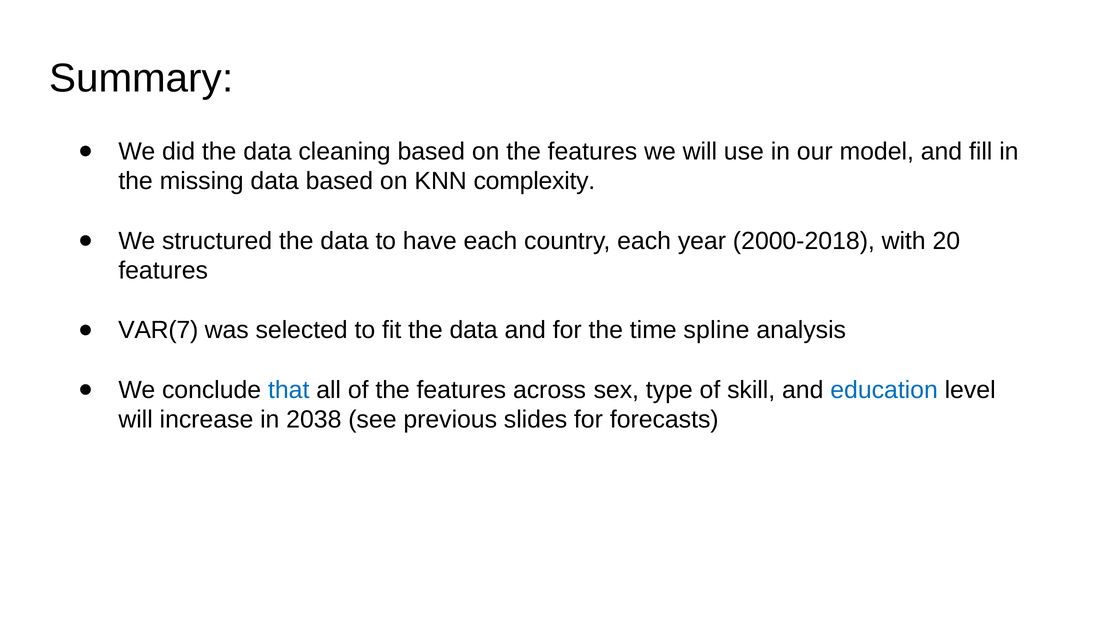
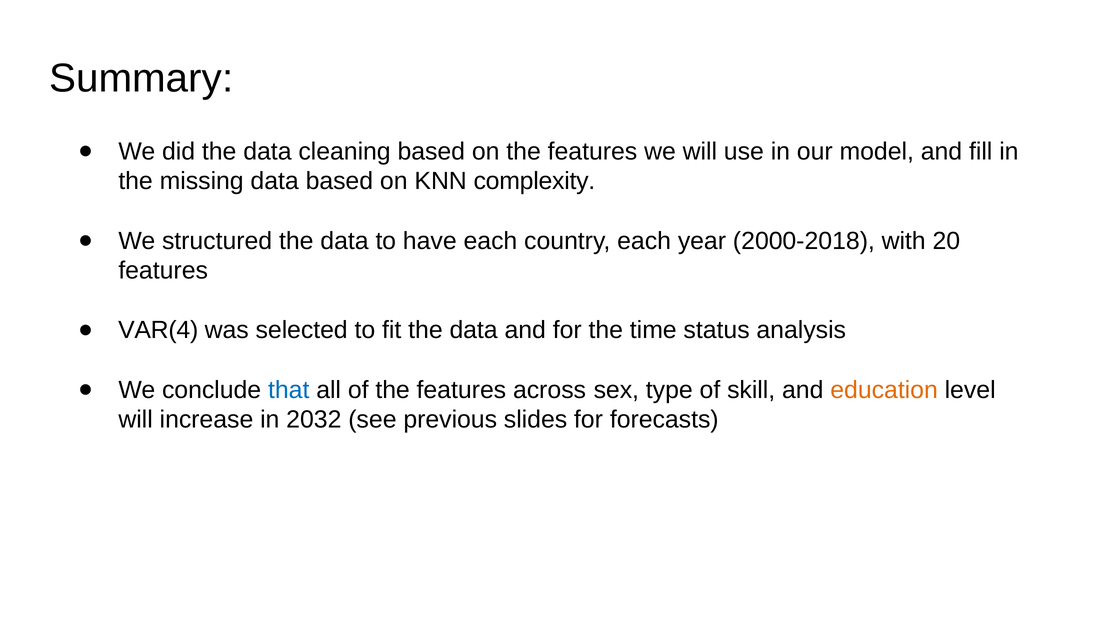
VAR(7: VAR(7 -> VAR(4 (158, 331)
spline: spline -> status (717, 331)
education colour: blue -> orange (884, 390)
2038: 2038 -> 2032 (314, 420)
